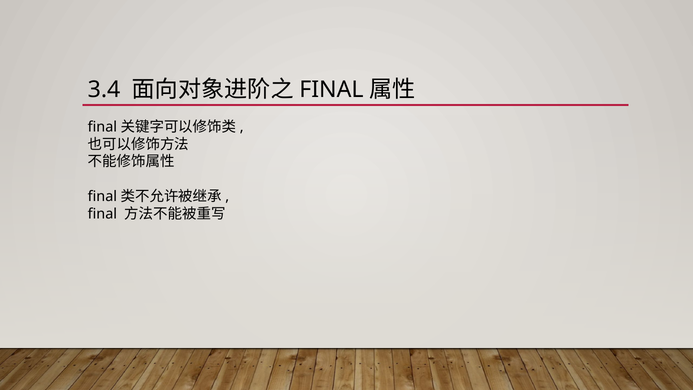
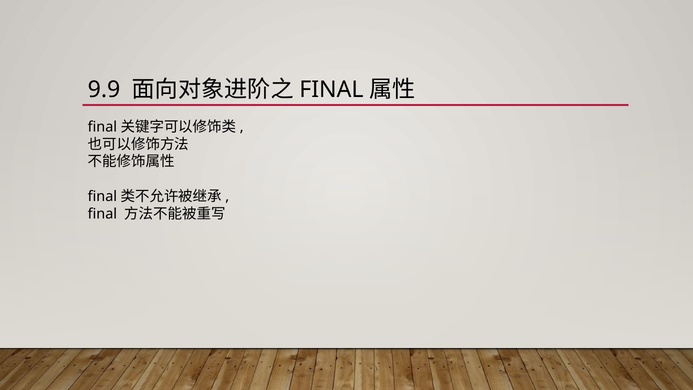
3.4: 3.4 -> 9.9 (104, 90)
